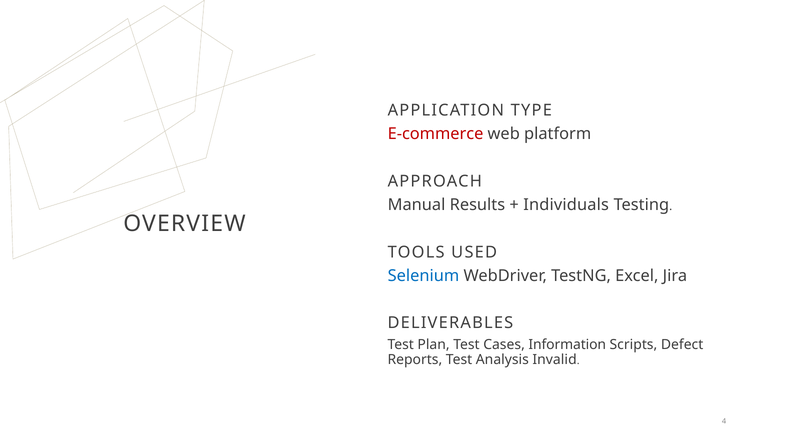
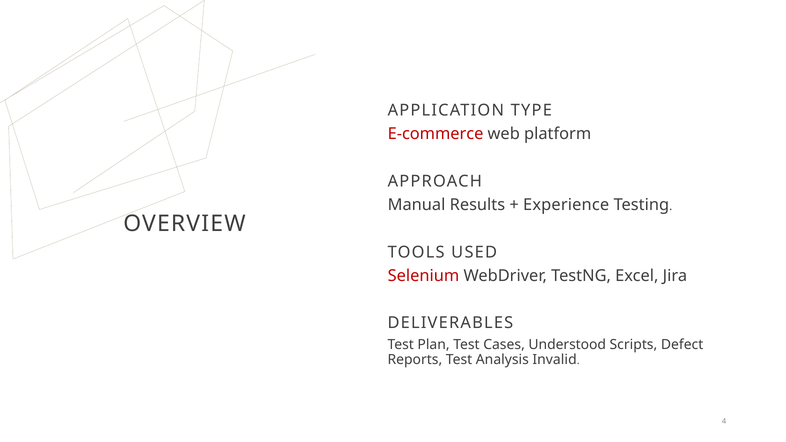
Individuals: Individuals -> Experience (566, 205)
Selenium colour: blue -> red (423, 276)
Information: Information -> Understood (567, 345)
